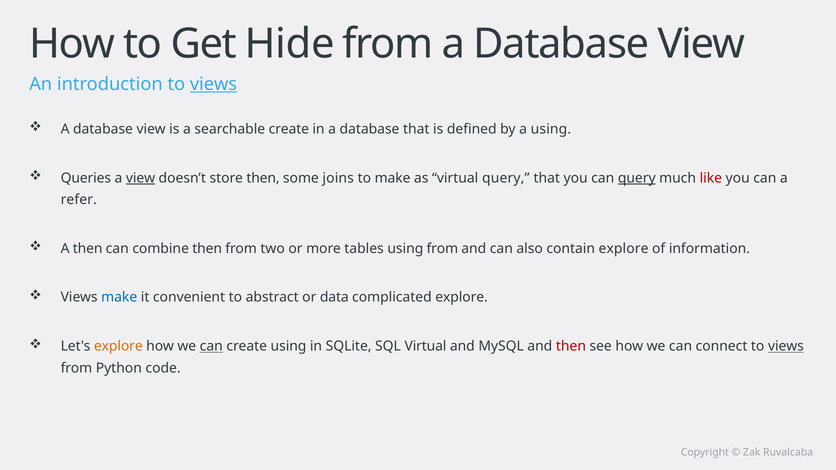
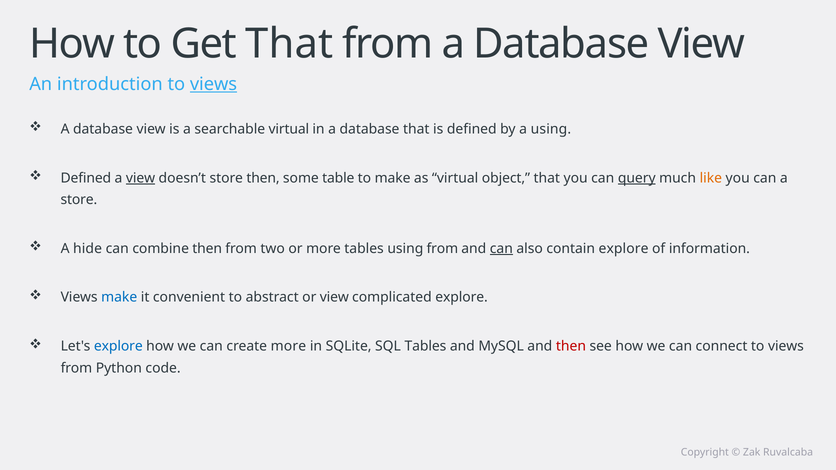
Get Hide: Hide -> That (289, 44)
searchable create: create -> virtual (289, 129)
Queries: Queries -> Defined (86, 178)
joins: joins -> table (338, 178)
virtual query: query -> object (506, 178)
like colour: red -> orange (711, 178)
refer: refer -> store (79, 200)
A then: then -> hide (88, 249)
can underline: none -> present (501, 249)
or data: data -> view (334, 298)
explore colour: orange -> blue (118, 346)
can underline: present -> none (211, 346)
create using: using -> more (288, 346)
SQL Virtual: Virtual -> Tables (425, 346)
views underline: present -> none (786, 346)
